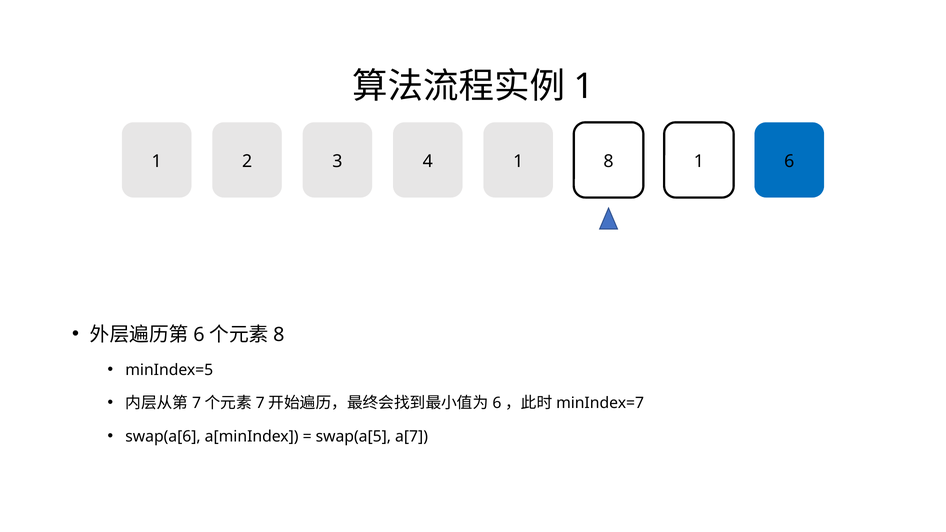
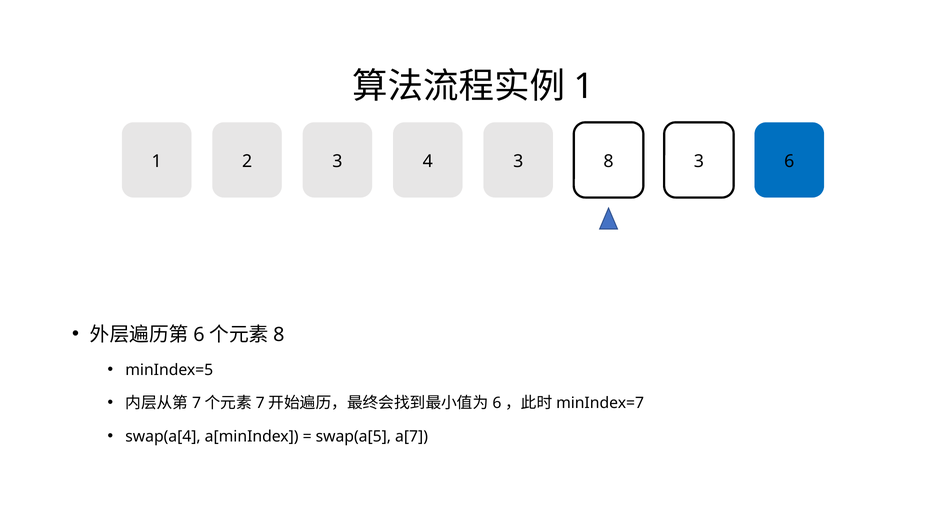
4 1: 1 -> 3 (518, 161)
8 1: 1 -> 3 (699, 161)
swap(a[6: swap(a[6 -> swap(a[4 (163, 436)
